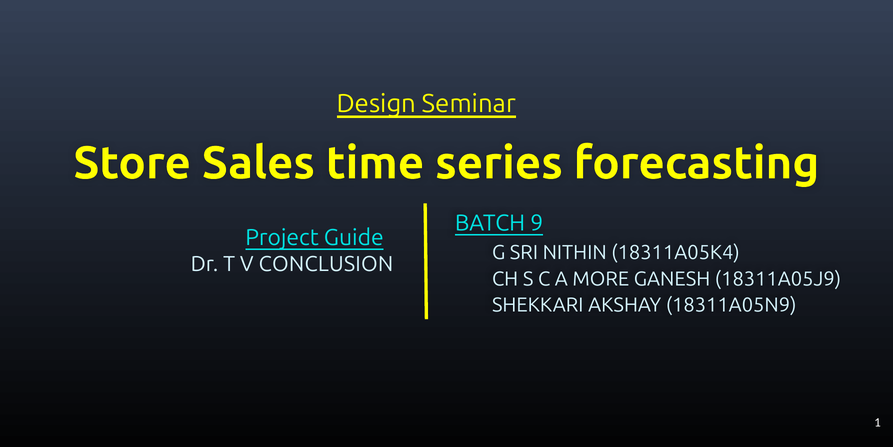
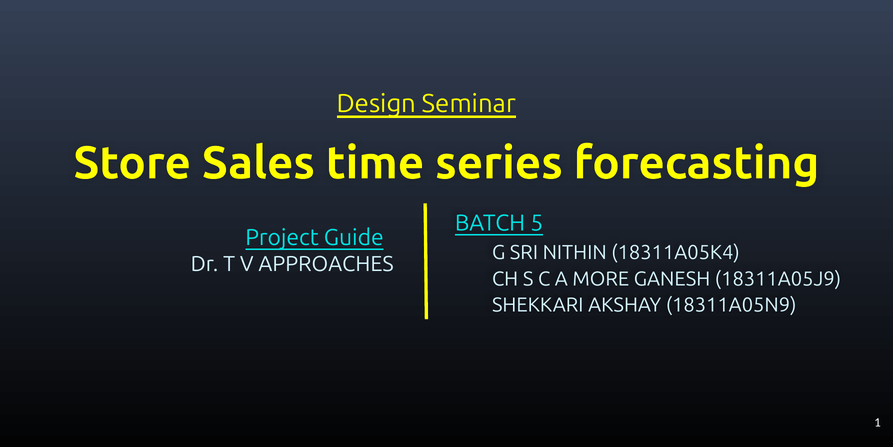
9: 9 -> 5 (537, 223)
CONCLUSION: CONCLUSION -> APPROACHES (326, 264)
